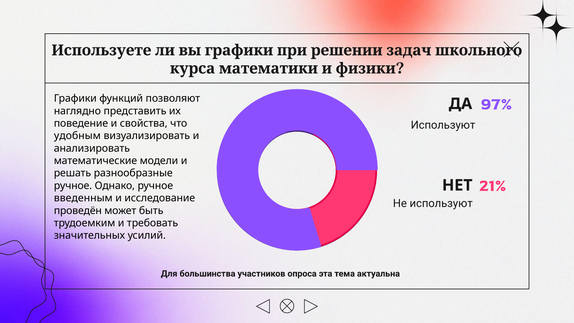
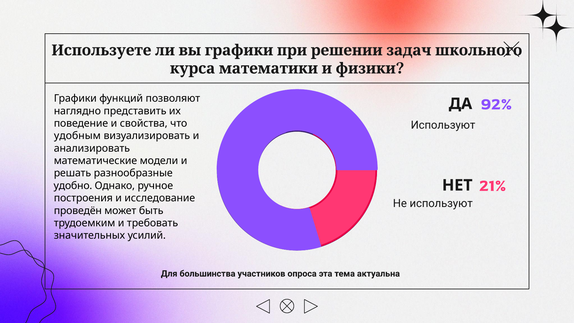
97%: 97% -> 92% (496, 104)
ручное: ручное -> удобно (73, 186)
введенным: введенным -> построения (83, 198)
